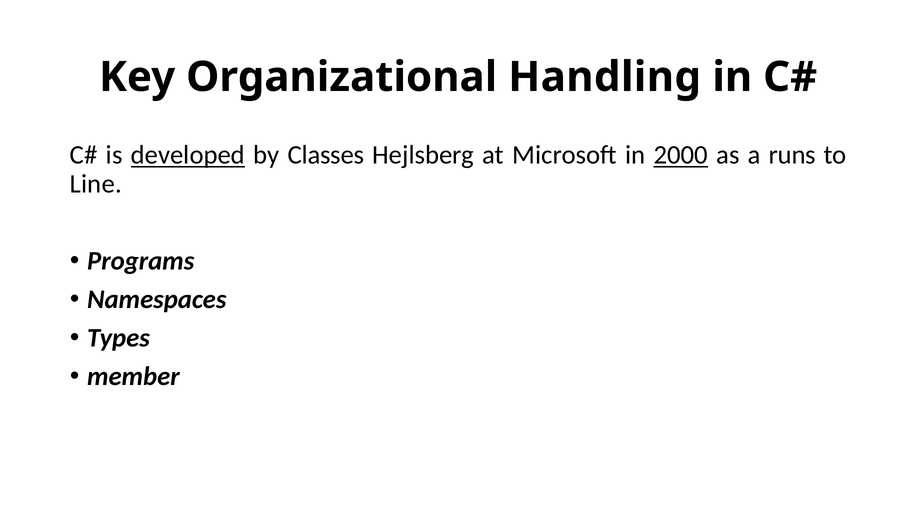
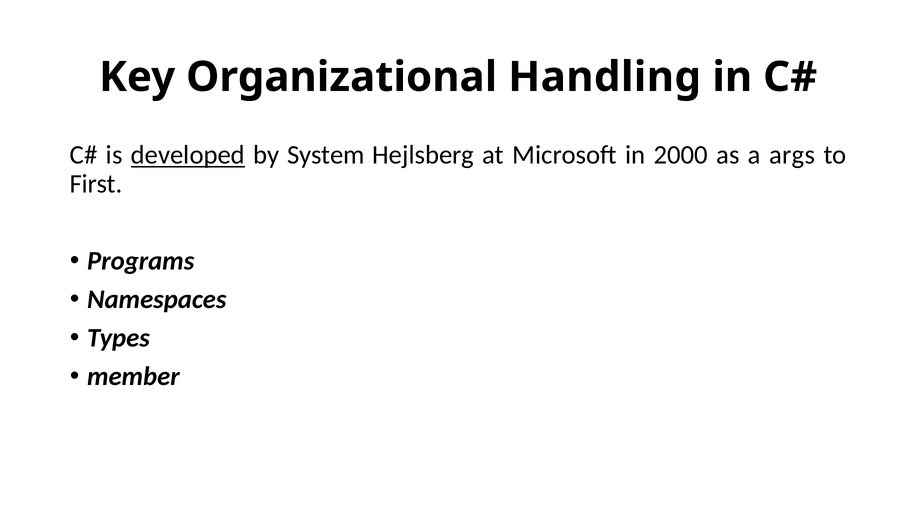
Classes: Classes -> System (326, 155)
2000 underline: present -> none (681, 155)
runs: runs -> args (792, 155)
Line: Line -> First (96, 184)
